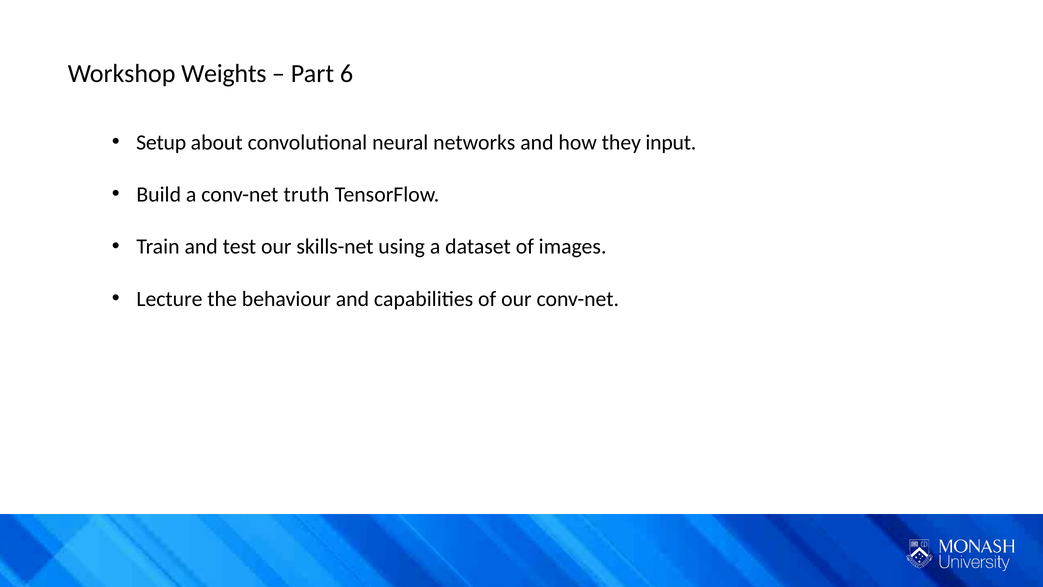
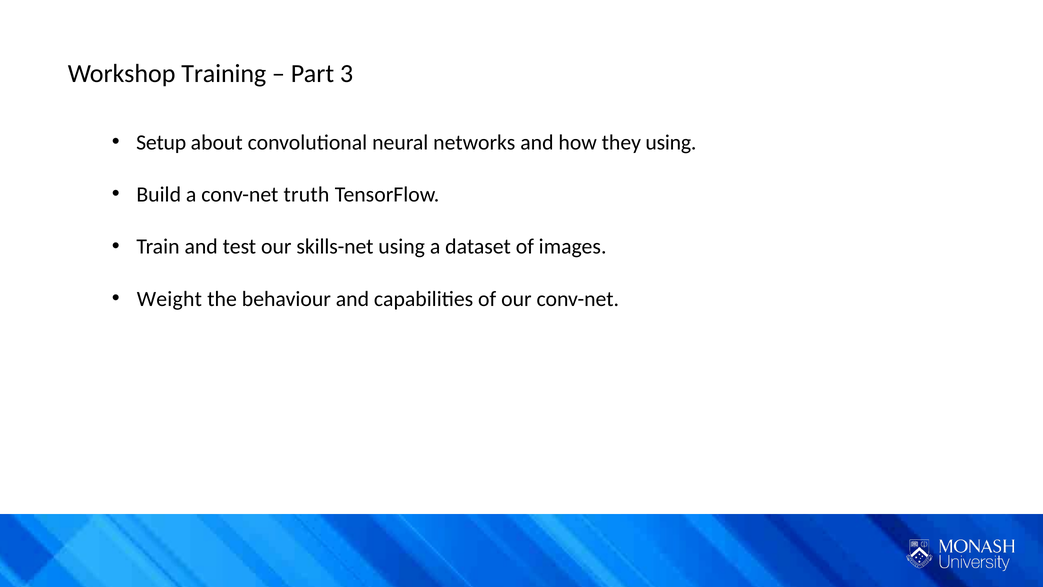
Weights: Weights -> Training (224, 73)
6: 6 -> 3 (347, 73)
they input: input -> using (671, 142)
Lecture: Lecture -> Weight (169, 299)
